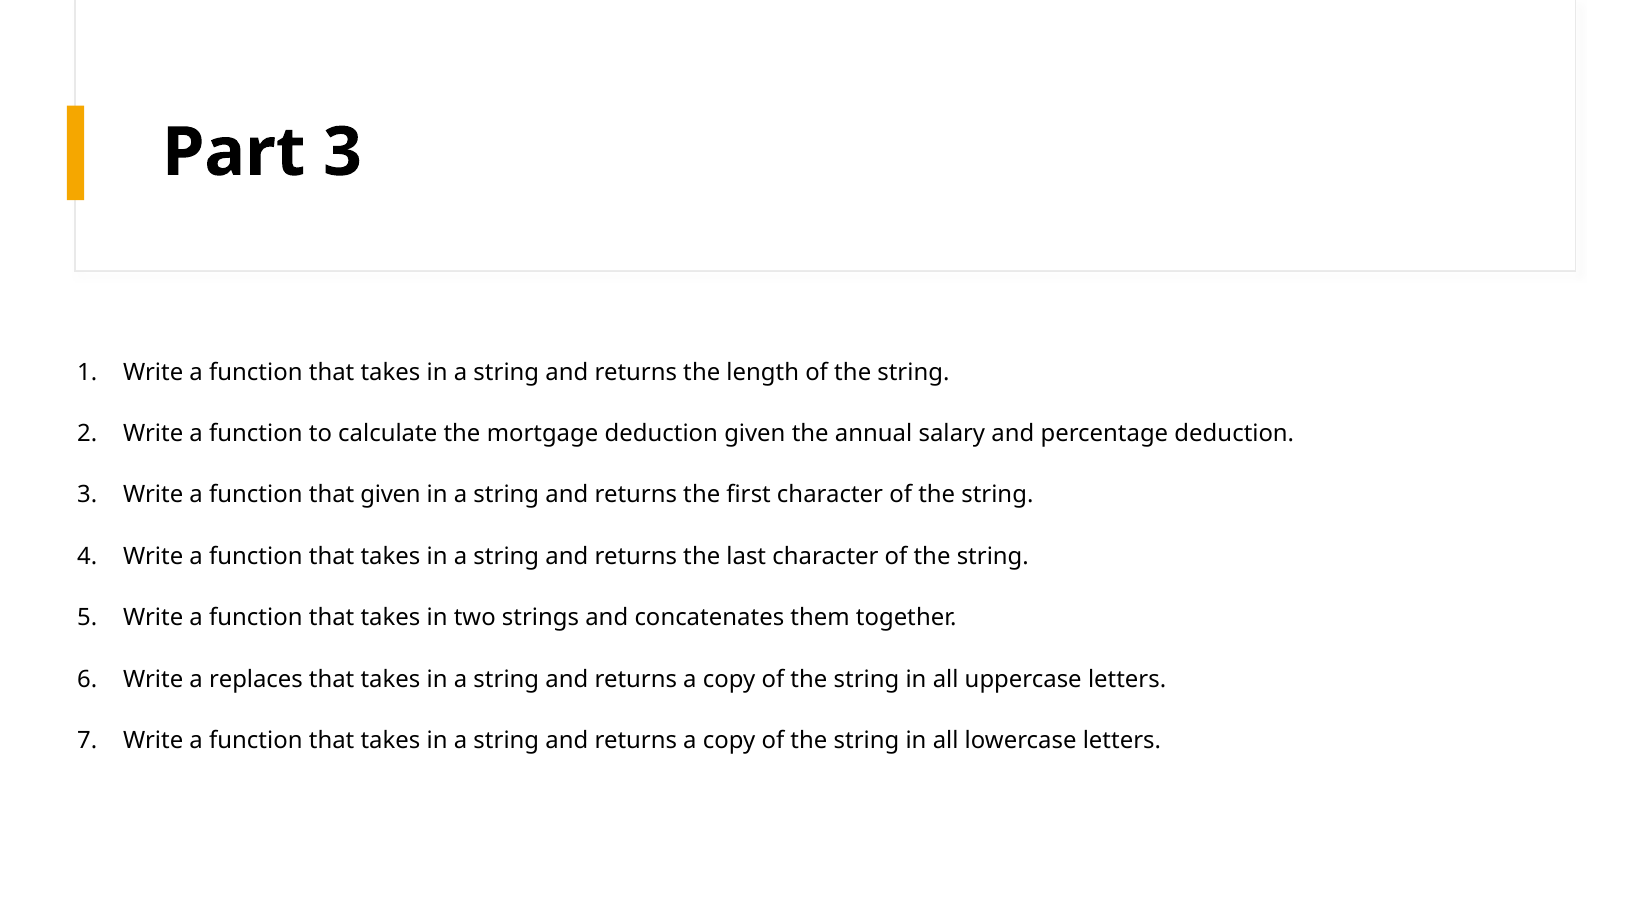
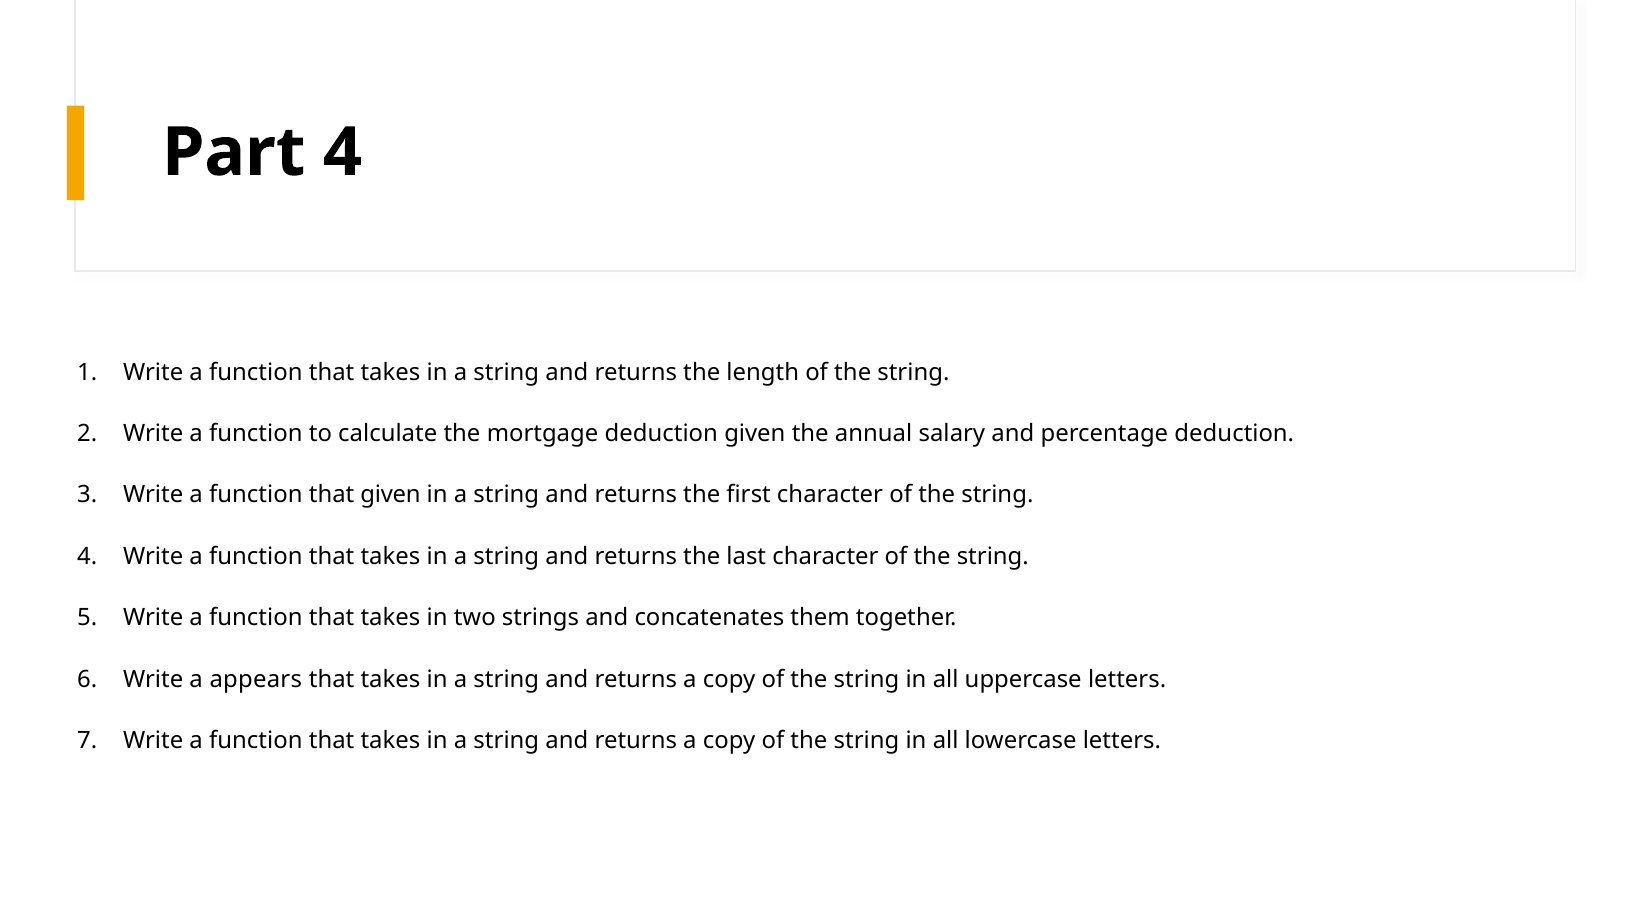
Part 3: 3 -> 4 (342, 153)
replaces: replaces -> appears (256, 679)
